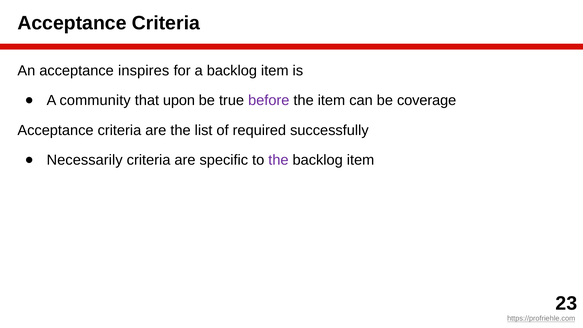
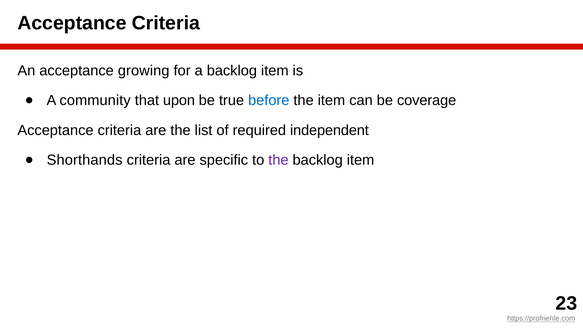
inspires: inspires -> growing (144, 71)
before colour: purple -> blue (269, 100)
successfully: successfully -> independent (329, 130)
Necessarily: Necessarily -> Shorthands (85, 160)
